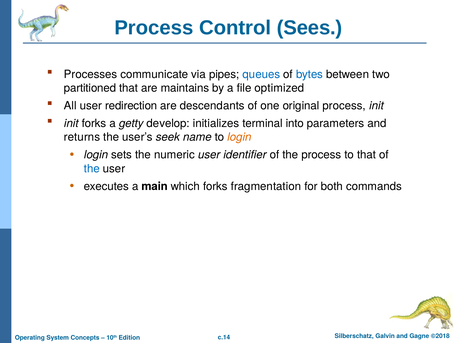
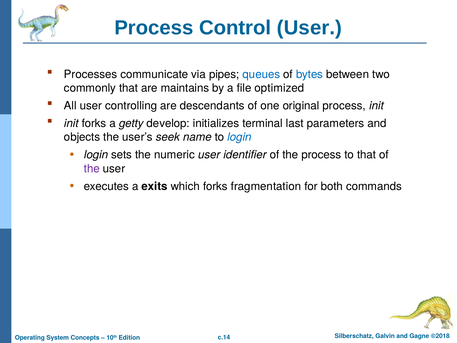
Control Sees: Sees -> User (309, 28)
partitioned: partitioned -> commonly (90, 88)
redirection: redirection -> controlling (131, 106)
into: into -> last (295, 123)
returns: returns -> objects (82, 137)
login colour: orange -> blue (239, 137)
the colour: blue -> purple (92, 168)
main: main -> exits (155, 186)
